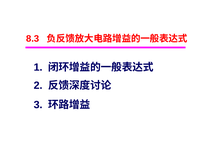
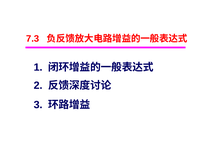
8.3: 8.3 -> 7.3 (33, 39)
